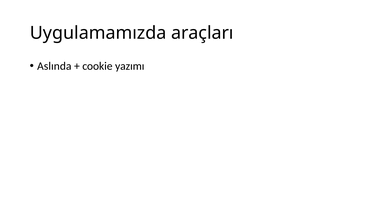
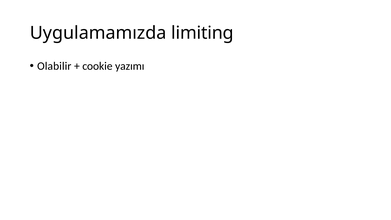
araçları: araçları -> limiting (202, 33)
Aslında: Aslında -> Olabilir (54, 66)
